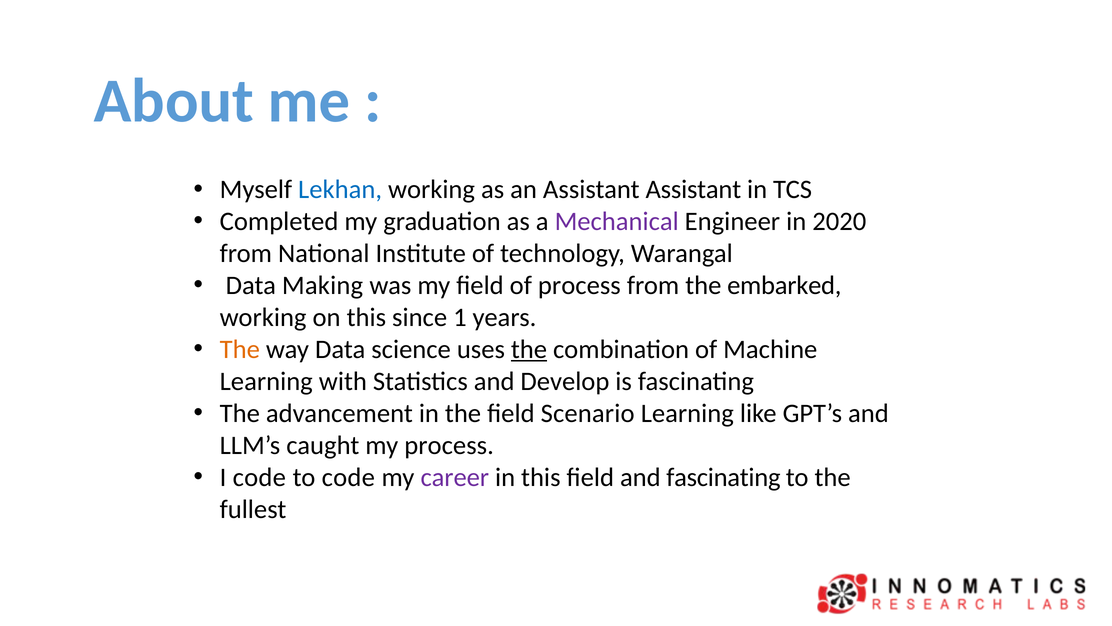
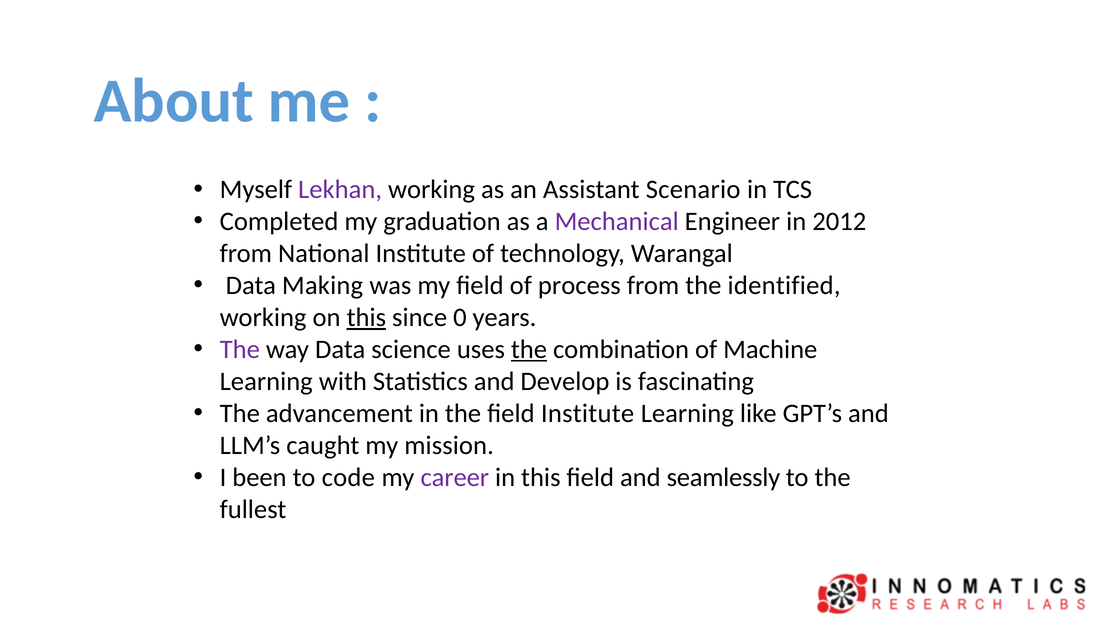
Lekhan colour: blue -> purple (340, 189)
Assistant Assistant: Assistant -> Scenario (693, 189)
2020: 2020 -> 2012 (839, 221)
embarked: embarked -> identified (784, 285)
this underline: none -> present (366, 317)
1: 1 -> 0 (460, 317)
The colour: orange -> purple (240, 349)
field Scenario: Scenario -> Institute (588, 413)
my process: process -> mission (449, 445)
I code: code -> been (259, 477)
and fascinating: fascinating -> seamlessly (723, 477)
